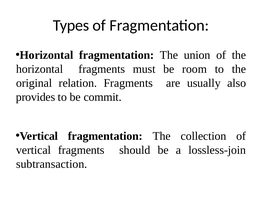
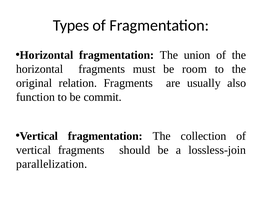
provides: provides -> function (35, 97)
subtransaction: subtransaction -> parallelization (52, 164)
